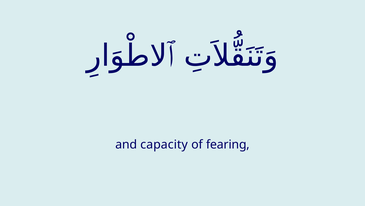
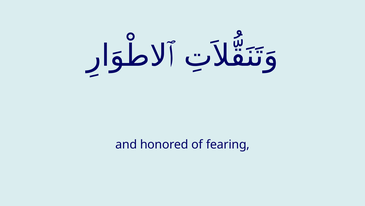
capacity: capacity -> honored (164, 144)
